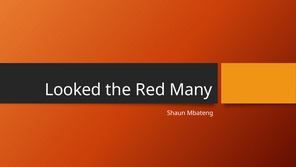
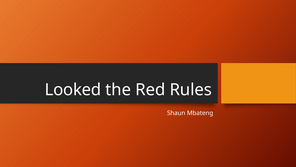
Many: Many -> Rules (191, 90)
